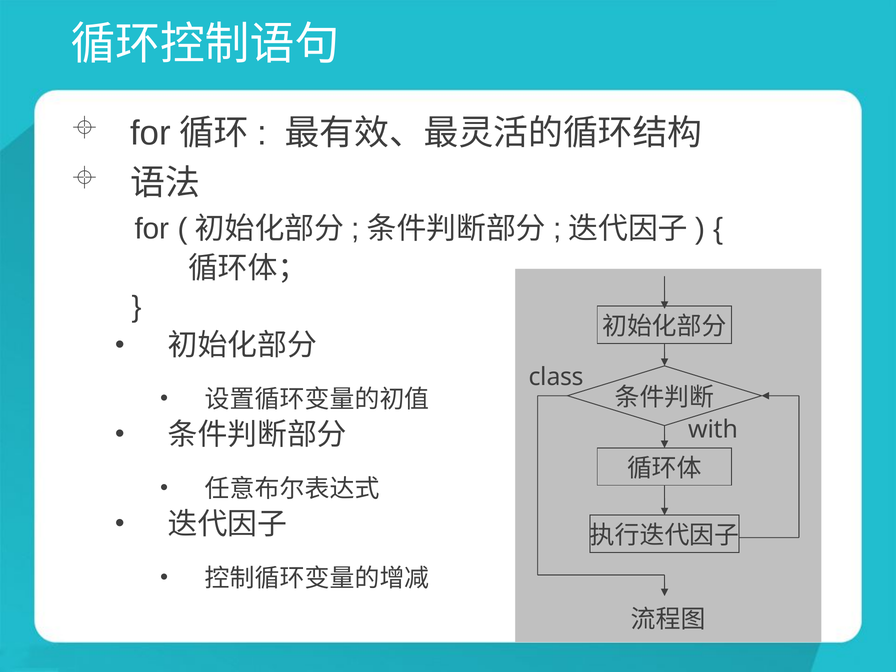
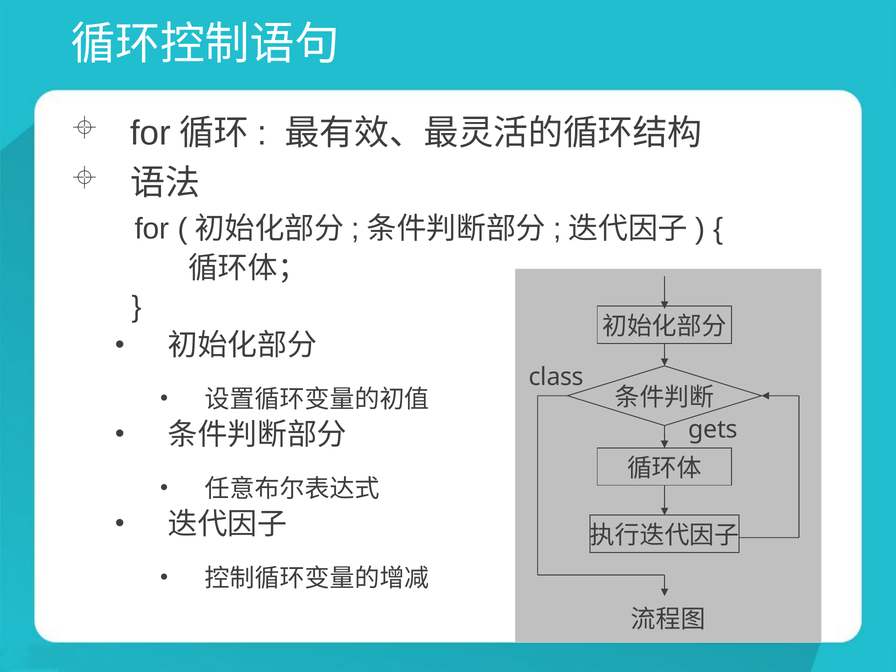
with: with -> gets (713, 429)
